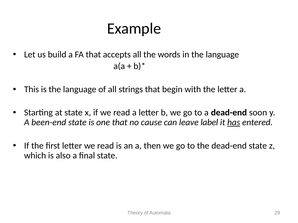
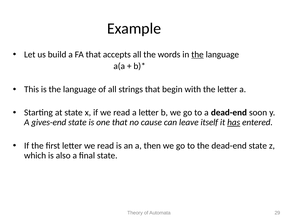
the underline: none -> present (197, 55)
been-end: been-end -> gives-end (49, 123)
label: label -> itself (209, 123)
